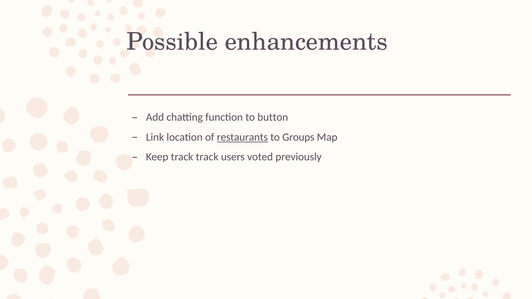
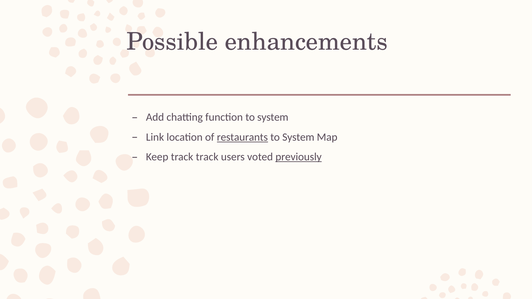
function to button: button -> system (273, 117)
Groups: Groups -> System (298, 137)
previously underline: none -> present (299, 157)
